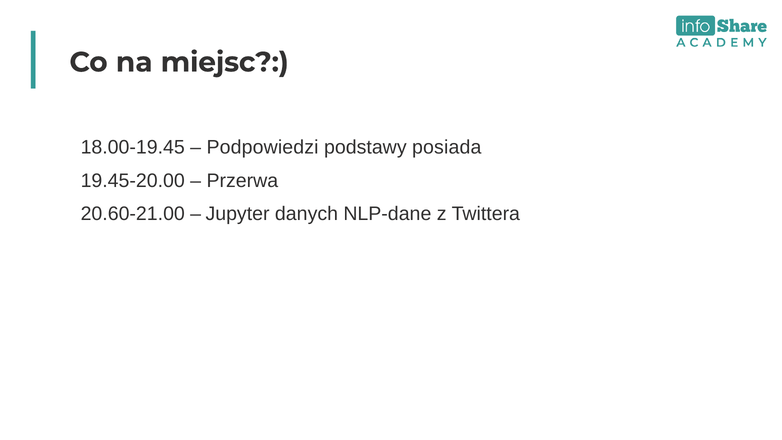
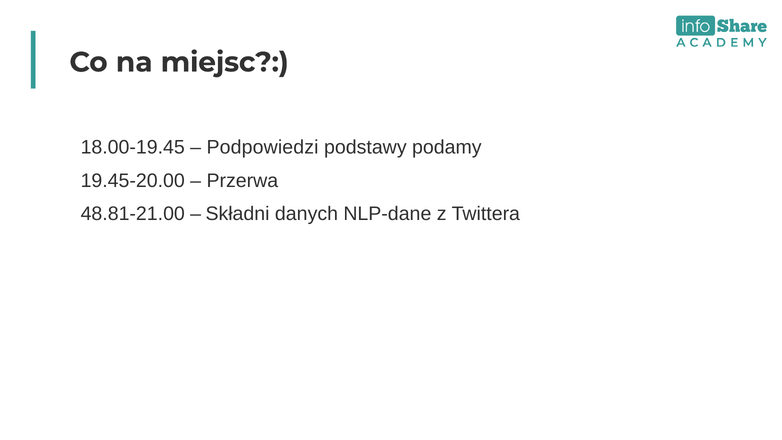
posiada: posiada -> podamy (447, 147)
20.60-21.00: 20.60-21.00 -> 48.81-21.00 (133, 214)
Jupyter: Jupyter -> Składni (238, 214)
